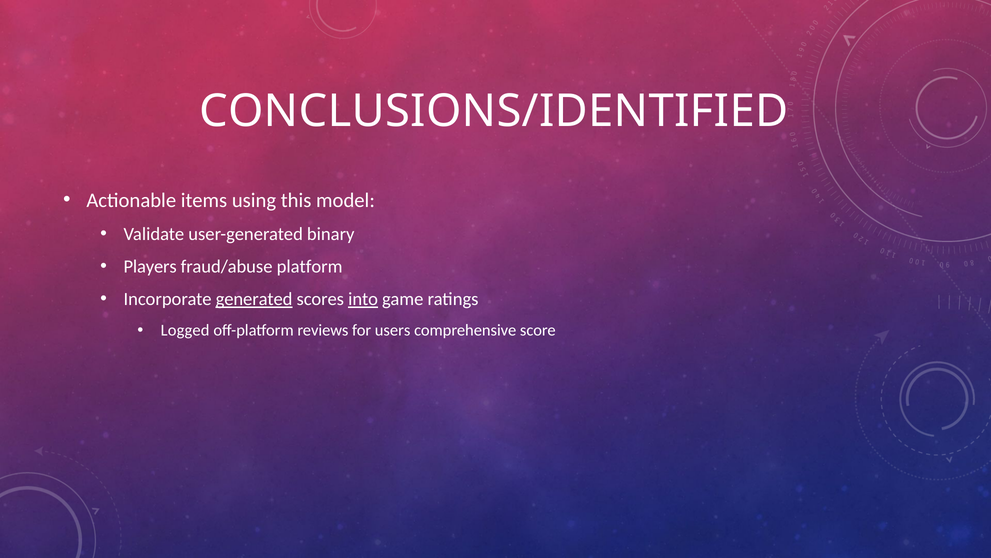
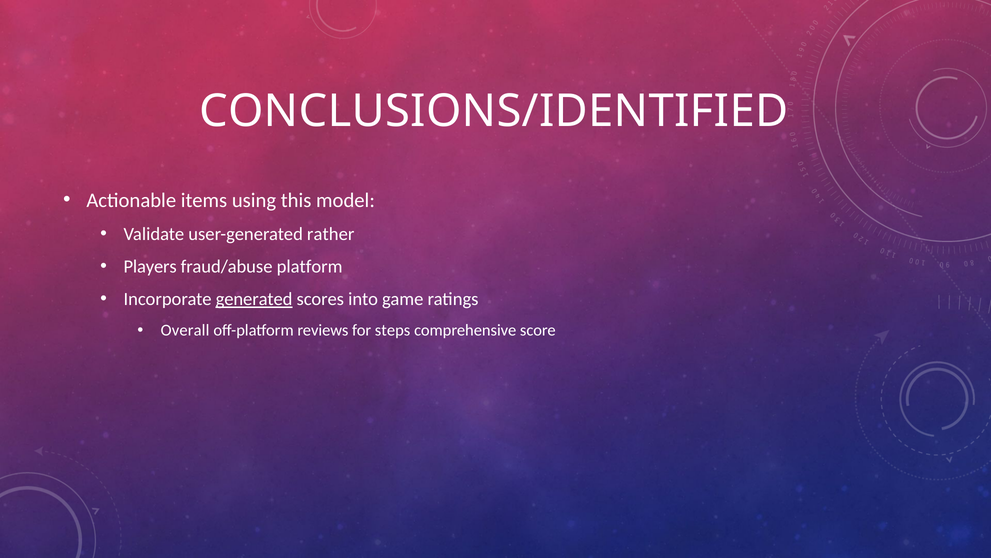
binary: binary -> rather (331, 234)
into underline: present -> none (363, 299)
Logged: Logged -> Overall (185, 330)
users: users -> steps (393, 330)
